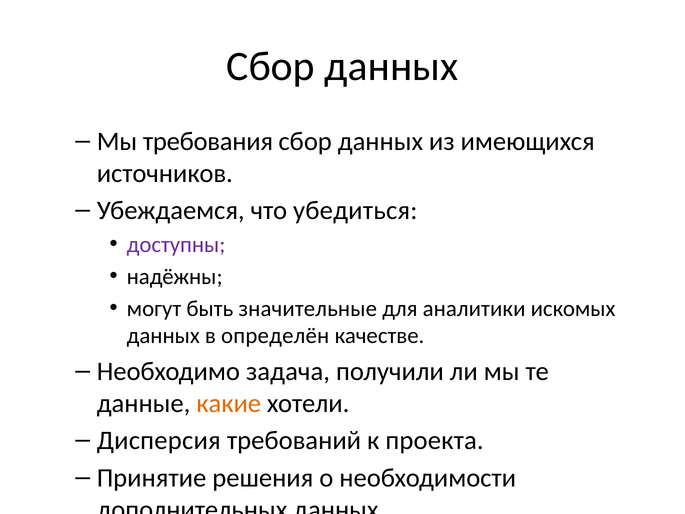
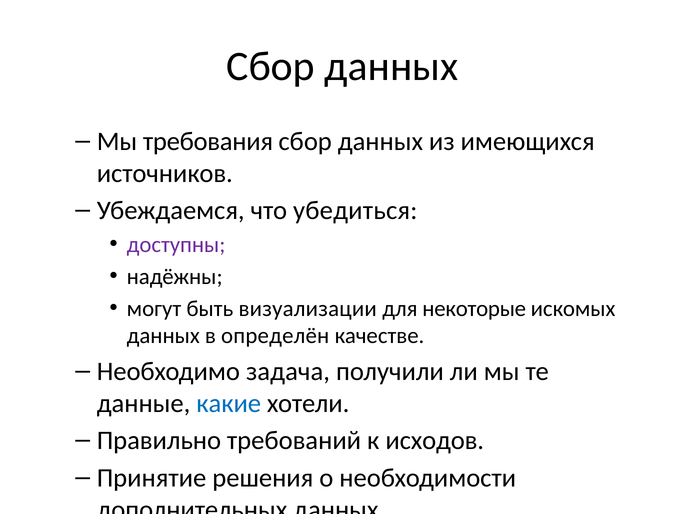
значительные: значительные -> визуализации (308, 308)
аналитики: аналитики -> некоторые (474, 308)
какие colour: orange -> blue (229, 403)
Дисперсия: Дисперсия -> Правильно (159, 440)
проекта: проекта -> исходов (435, 440)
